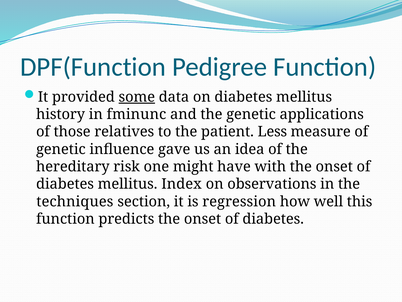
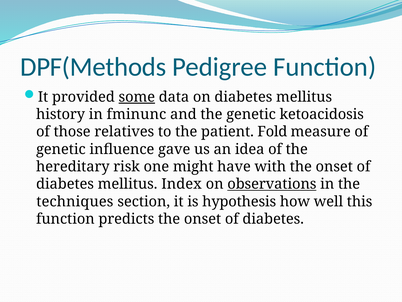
DPF(Function: DPF(Function -> DPF(Methods (93, 67)
applications: applications -> ketoacidosis (322, 114)
Less: Less -> Fold (272, 132)
observations underline: none -> present (272, 184)
regression: regression -> hypothesis (239, 201)
